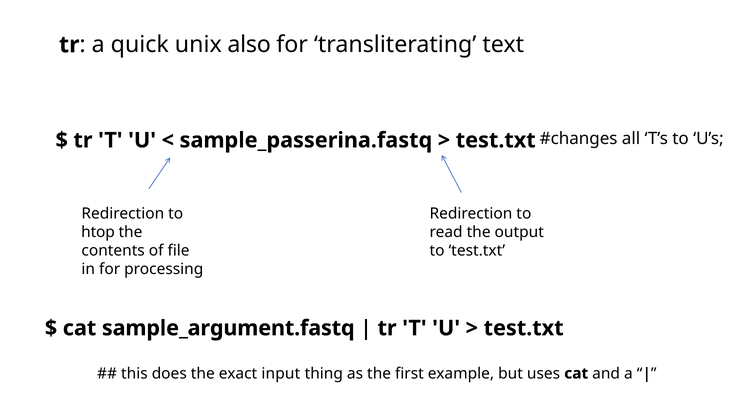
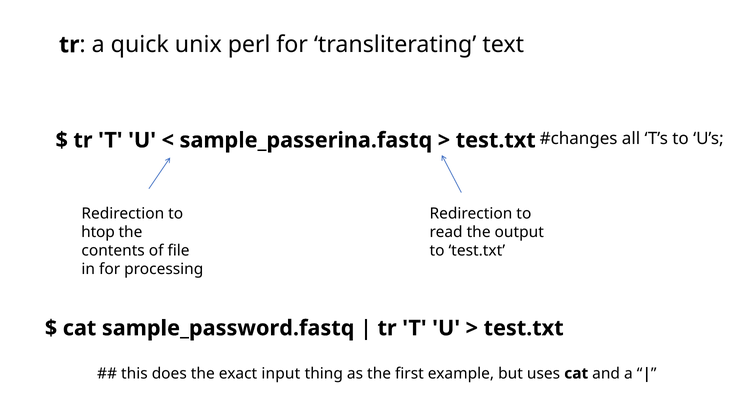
also: also -> perl (249, 45)
sample_argument.fastq: sample_argument.fastq -> sample_password.fastq (228, 328)
